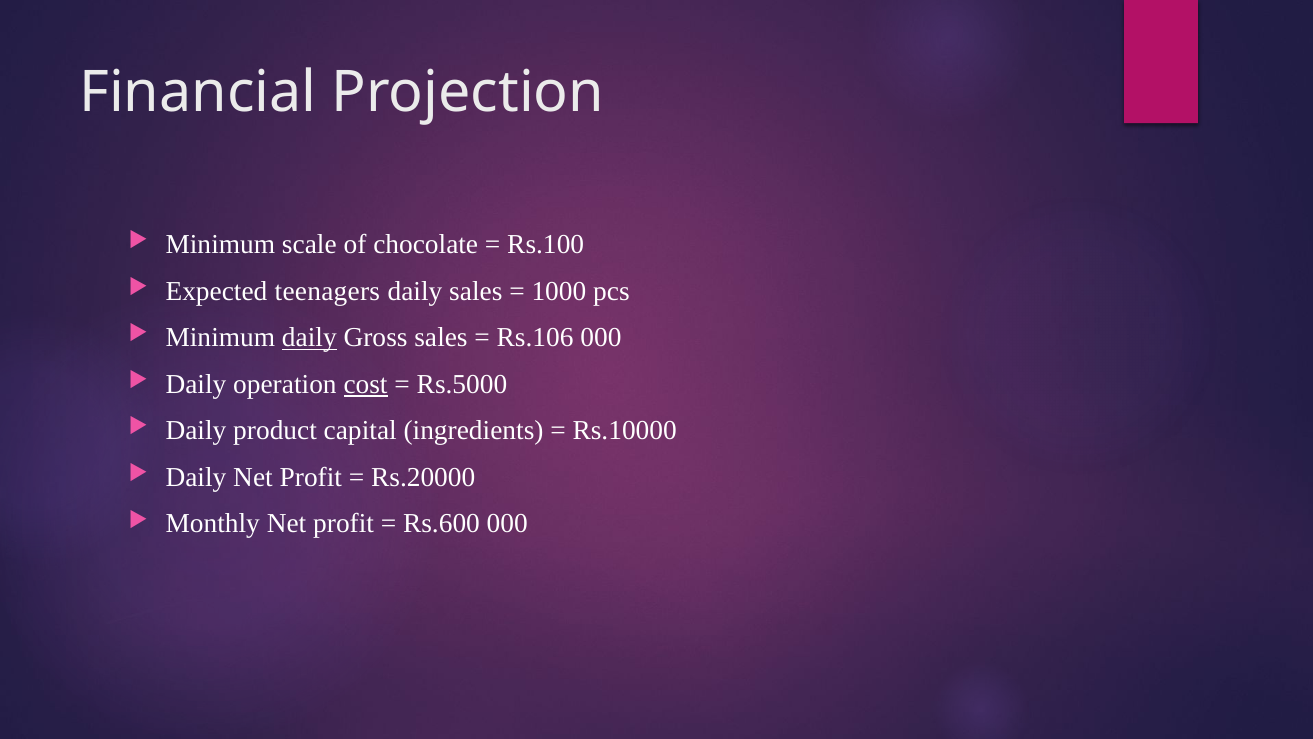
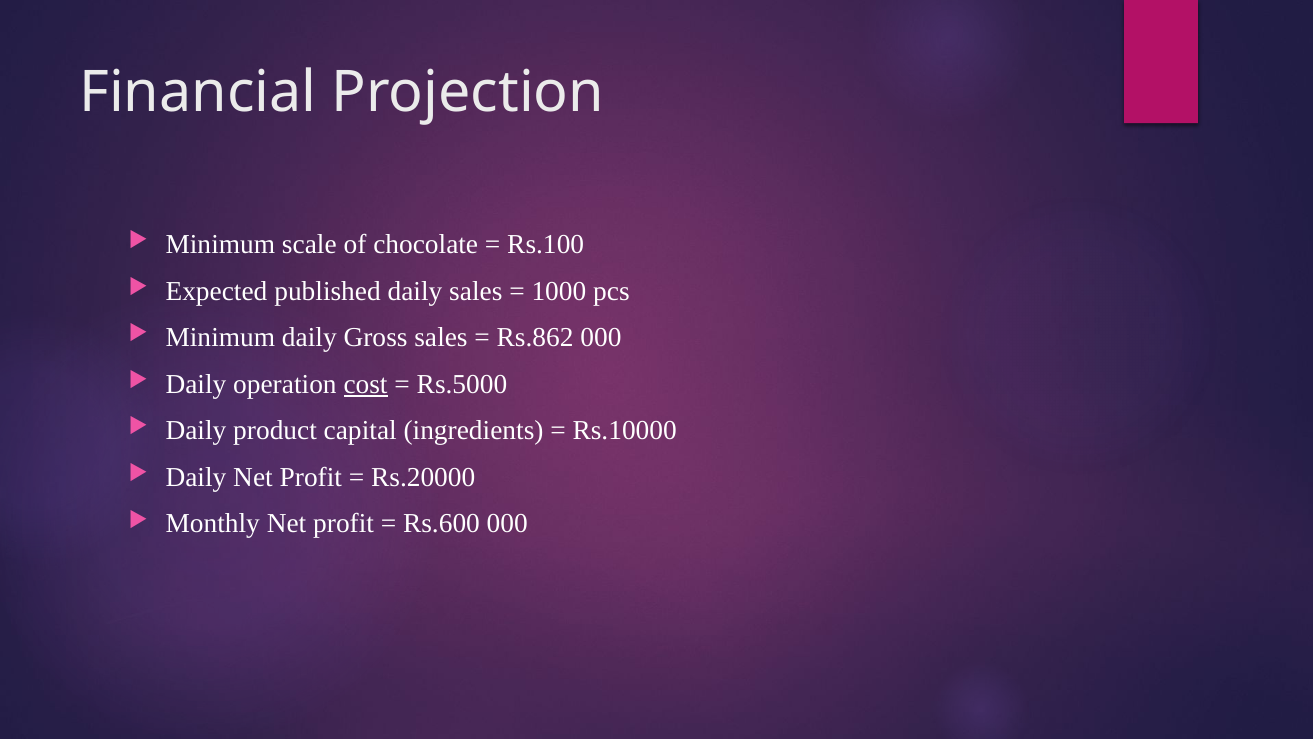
teenagers: teenagers -> published (328, 291)
daily underline: present -> none (309, 337)
Rs.106: Rs.106 -> Rs.862 (535, 337)
